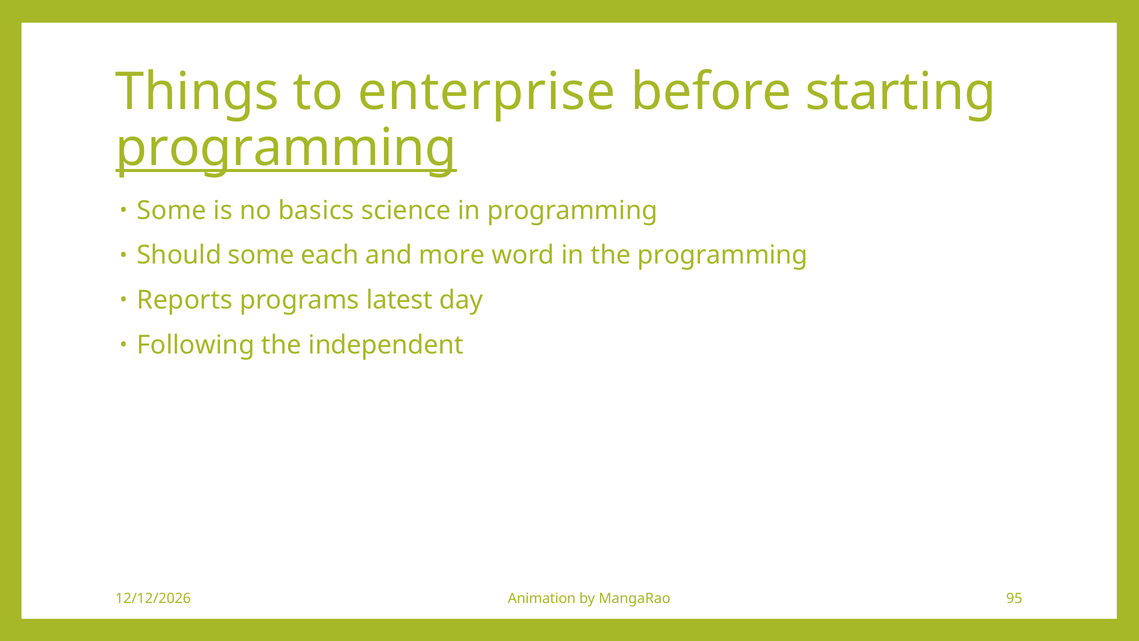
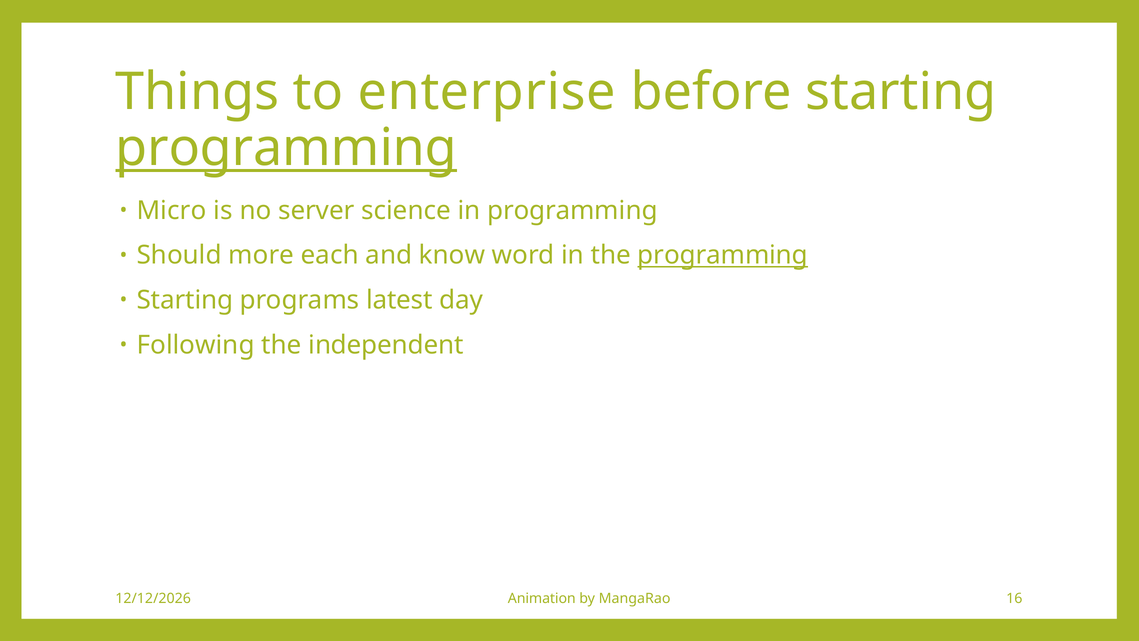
Some: Some -> Micro (172, 210)
basics: basics -> server (316, 210)
Should some: some -> more (261, 255)
more: more -> know (452, 255)
programming underline: none -> present (723, 255)
Reports: Reports -> Starting (185, 300)
95: 95 -> 16 (1014, 598)
